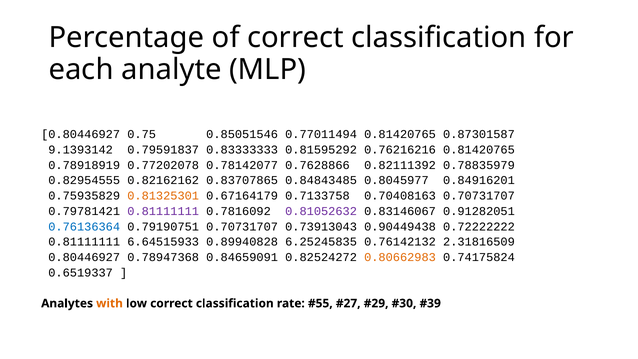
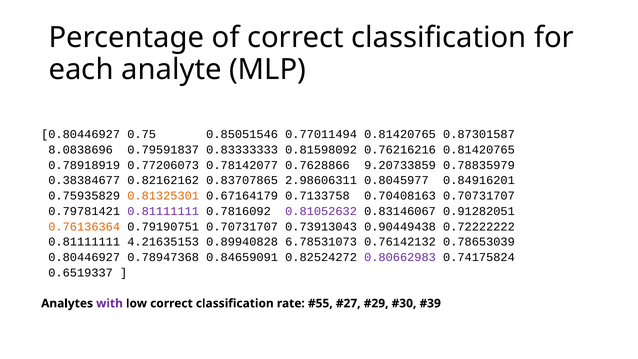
9.1393142: 9.1393142 -> 8.0838696 (81, 150)
0.81595292: 0.81595292 -> 0.81598092 (321, 150)
0.77202078: 0.77202078 -> 0.77206073 (163, 165)
0.82111392: 0.82111392 -> 9.20733859 (400, 165)
0.82954555: 0.82954555 -> 0.38384677 (84, 180)
0.84843485: 0.84843485 -> 2.98606311 (321, 180)
0.76136364 colour: blue -> orange (84, 227)
6.64515933: 6.64515933 -> 4.21635153 (163, 242)
6.25245835: 6.25245835 -> 6.78531073 (321, 242)
2.31816509: 2.31816509 -> 0.78653039 (479, 242)
0.80662983 colour: orange -> purple (400, 257)
with colour: orange -> purple (110, 303)
